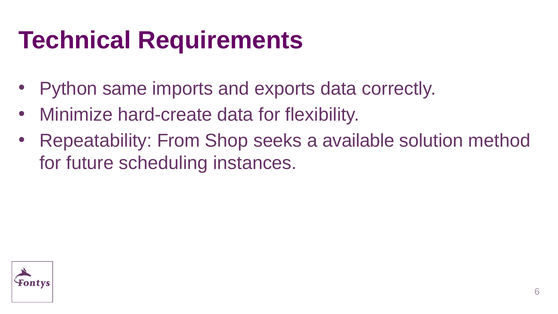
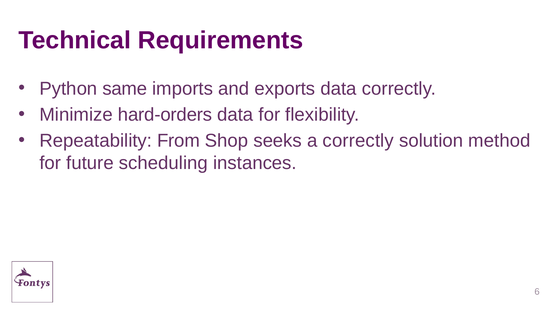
hard-create: hard-create -> hard-orders (165, 115)
a available: available -> correctly (358, 141)
